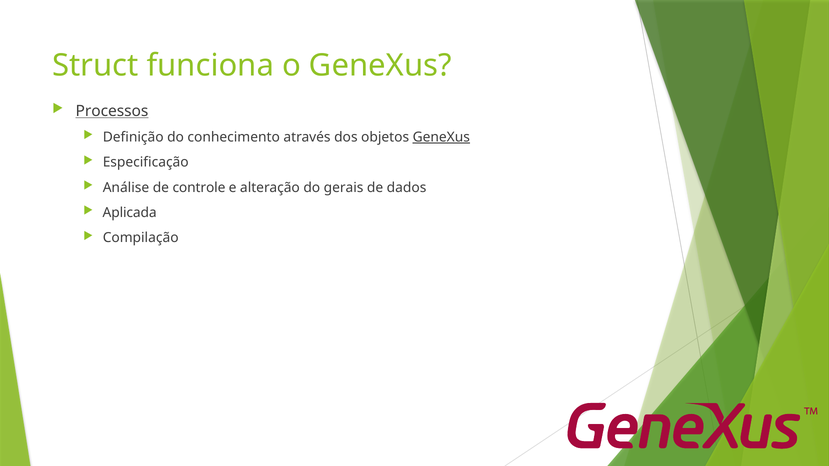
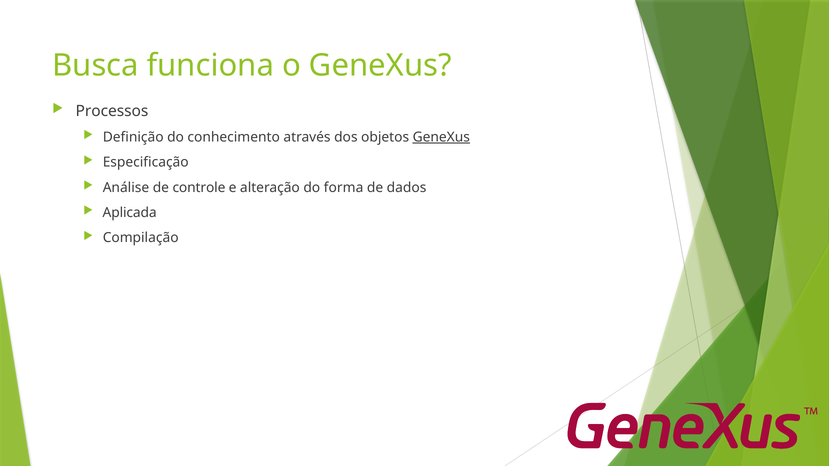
Struct: Struct -> Busca (95, 65)
Processos underline: present -> none (112, 111)
gerais: gerais -> forma (344, 188)
